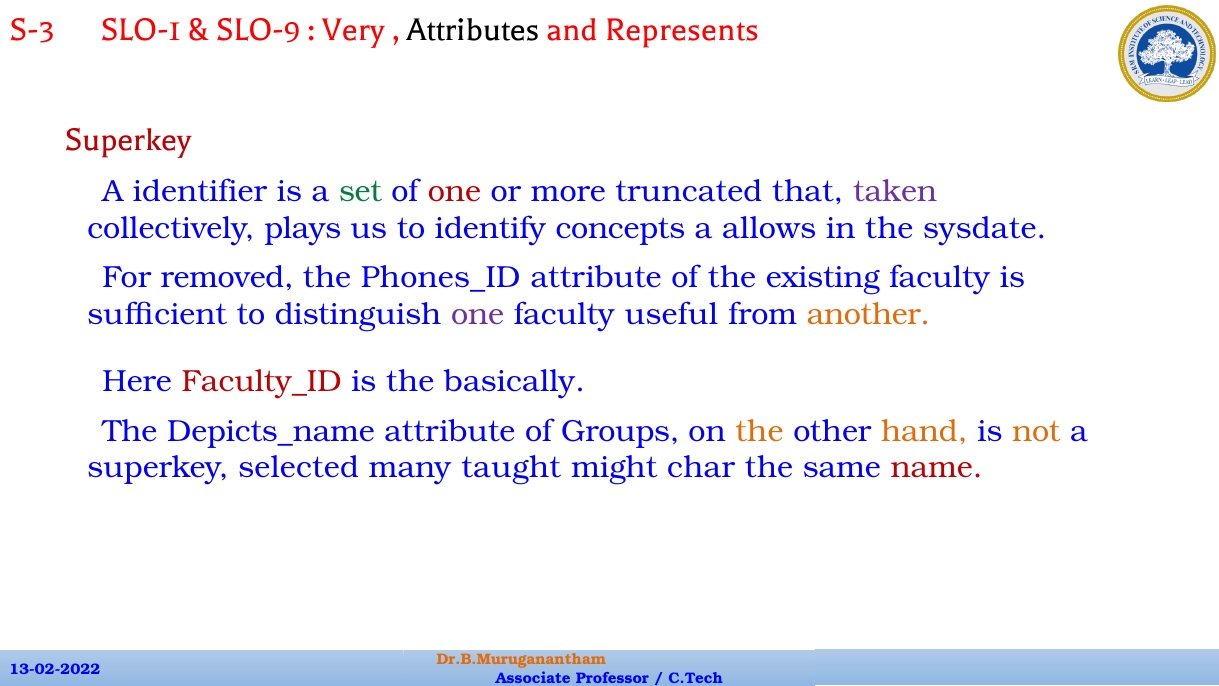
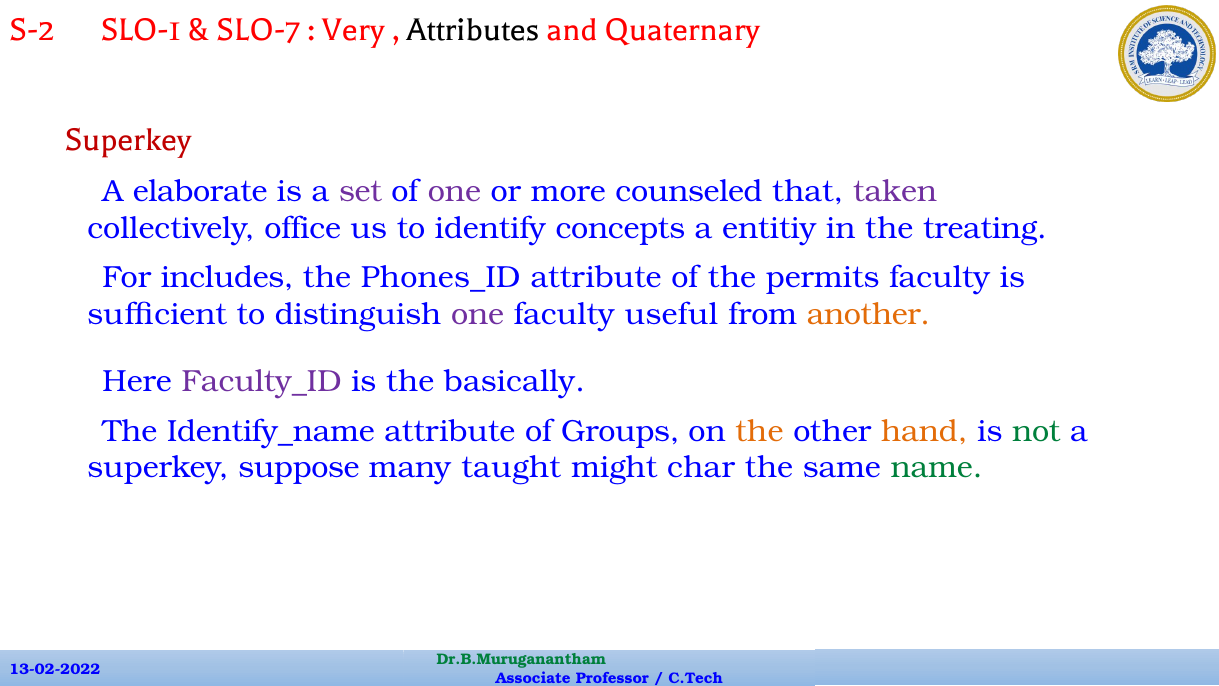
S-3: S-3 -> S-2 (32, 28)
SLO-9: SLO-9 -> SLO-7 (258, 28)
Represents: Represents -> Quaternary (682, 28)
identifier: identifier -> elaborate (200, 192)
set colour: green -> purple (360, 192)
one colour: red -> purple (454, 192)
truncated: truncated -> counseled (689, 192)
plays: plays -> office (303, 228)
allows: allows -> entitiy (769, 228)
sysdate: sysdate -> treating (985, 228)
removed: removed -> includes (227, 278)
existing: existing -> permits (823, 278)
Faculty_ID colour: red -> purple (262, 382)
Depicts_name: Depicts_name -> Identify_name (271, 431)
not colour: orange -> green (1036, 431)
selected: selected -> suppose (299, 468)
name colour: red -> green (937, 468)
Dr.B.Muruganantham colour: orange -> green (521, 660)
